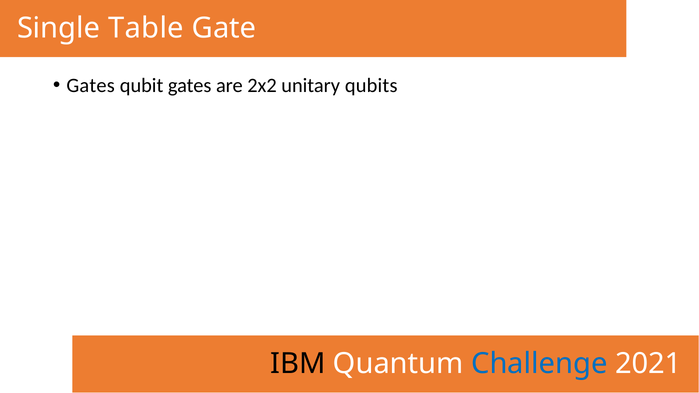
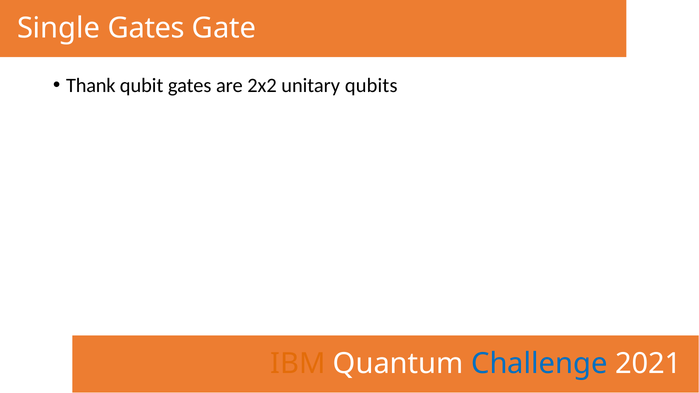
Single Table: Table -> Gates (146, 28)
Gates: Gates -> Thank (91, 85)
IBM colour: black -> orange (298, 364)
